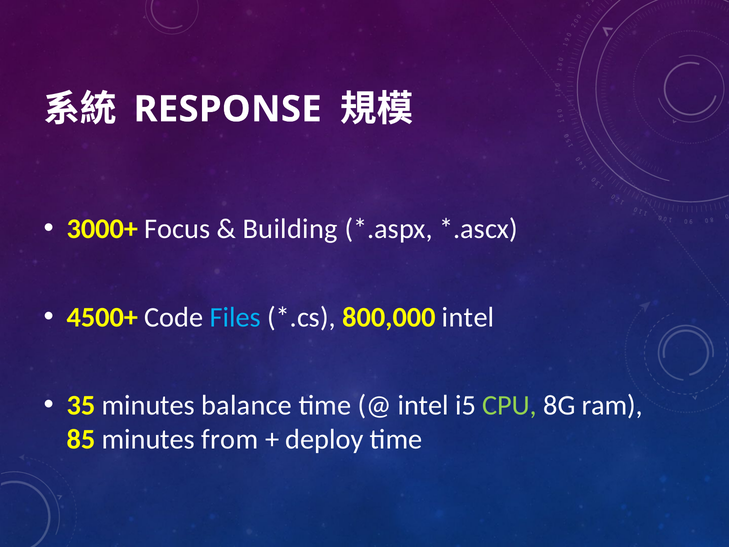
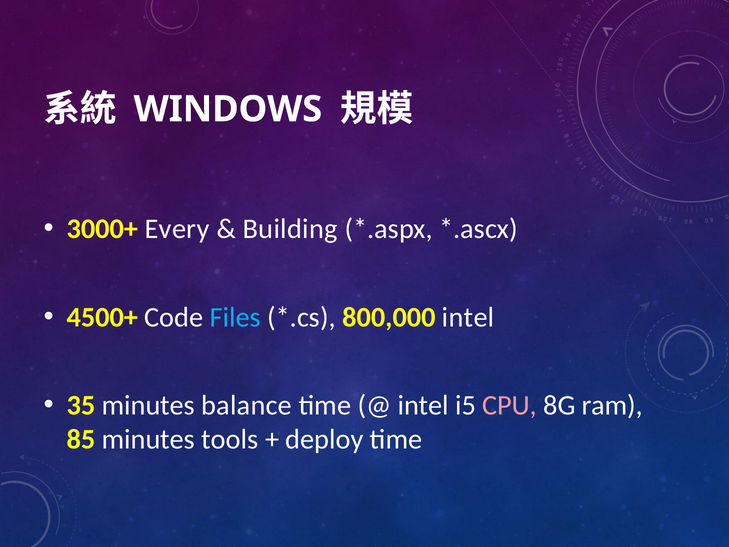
RESPONSE: RESPONSE -> WINDOWS (228, 109)
Focus: Focus -> Every (177, 229)
CPU colour: light green -> pink (510, 405)
from: from -> tools (230, 439)
